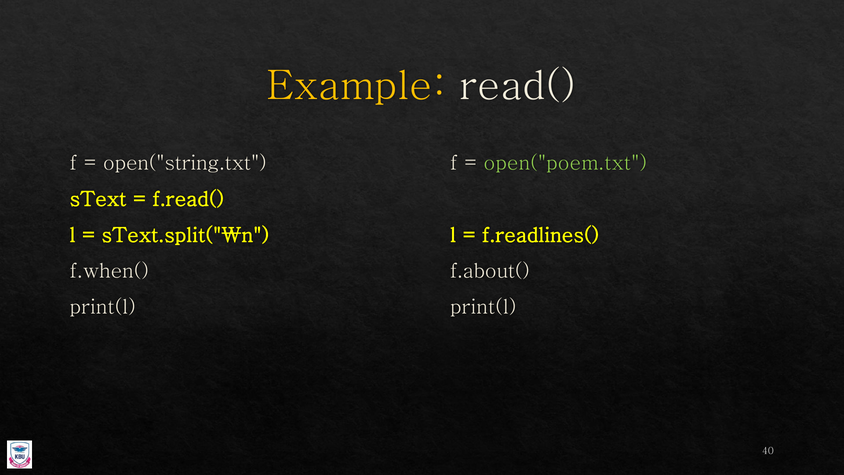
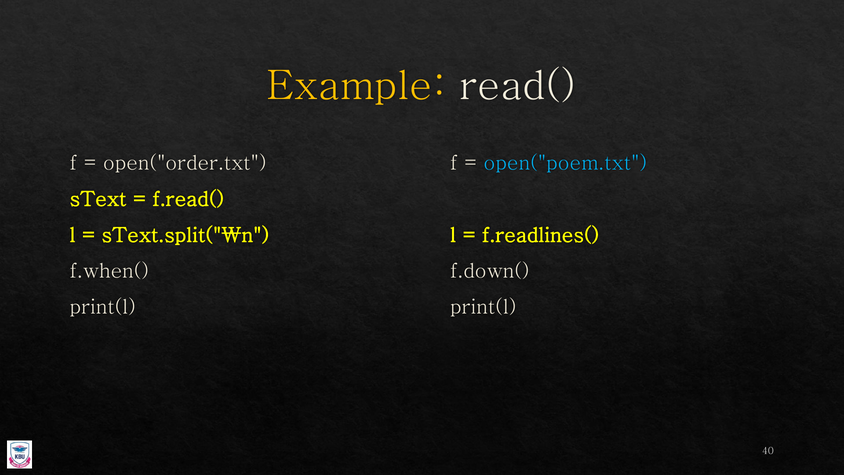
open("string.txt: open("string.txt -> open("order.txt (185, 163)
open("poem.txt colour: light green -> light blue (565, 163)
f.about(: f.about( -> f.down( (490, 271)
